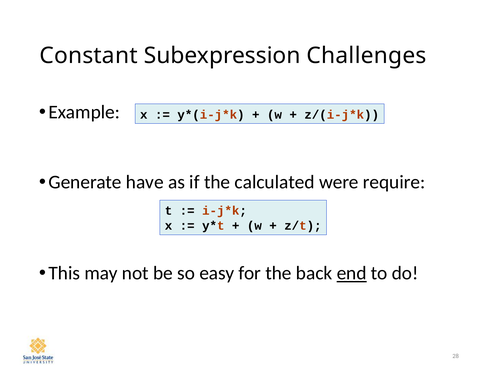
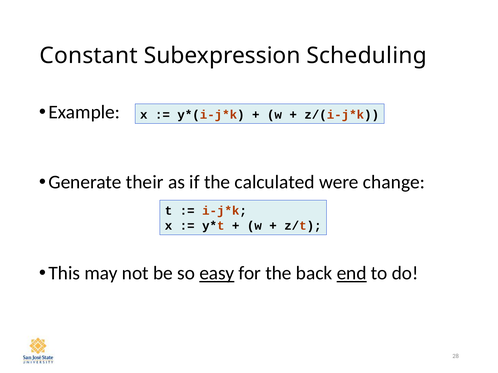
Challenges: Challenges -> Scheduling (367, 56)
have: have -> their (145, 182)
require: require -> change (394, 182)
easy underline: none -> present (217, 274)
